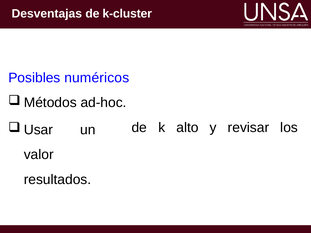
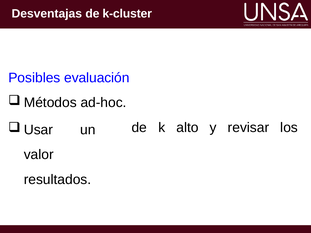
numéricos: numéricos -> evaluación (97, 78)
